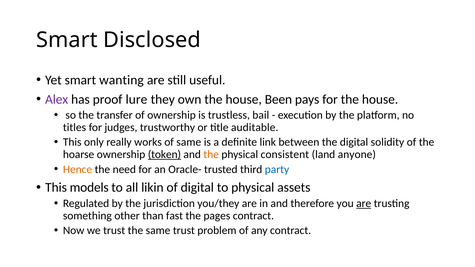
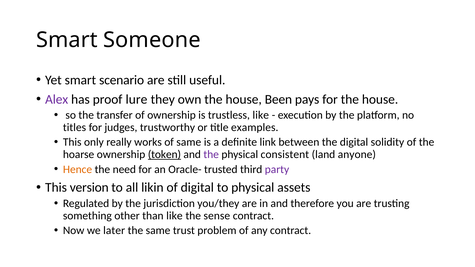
Disclosed: Disclosed -> Someone (152, 40)
wanting: wanting -> scenario (122, 80)
trustless bail: bail -> like (261, 115)
auditable: auditable -> examples (255, 128)
the colour: orange -> purple (211, 155)
party colour: blue -> purple (277, 169)
models: models -> version (89, 188)
are underline: present -> none (364, 204)
than fast: fast -> like (174, 216)
pages: pages -> sense (217, 216)
we trust: trust -> later (114, 231)
